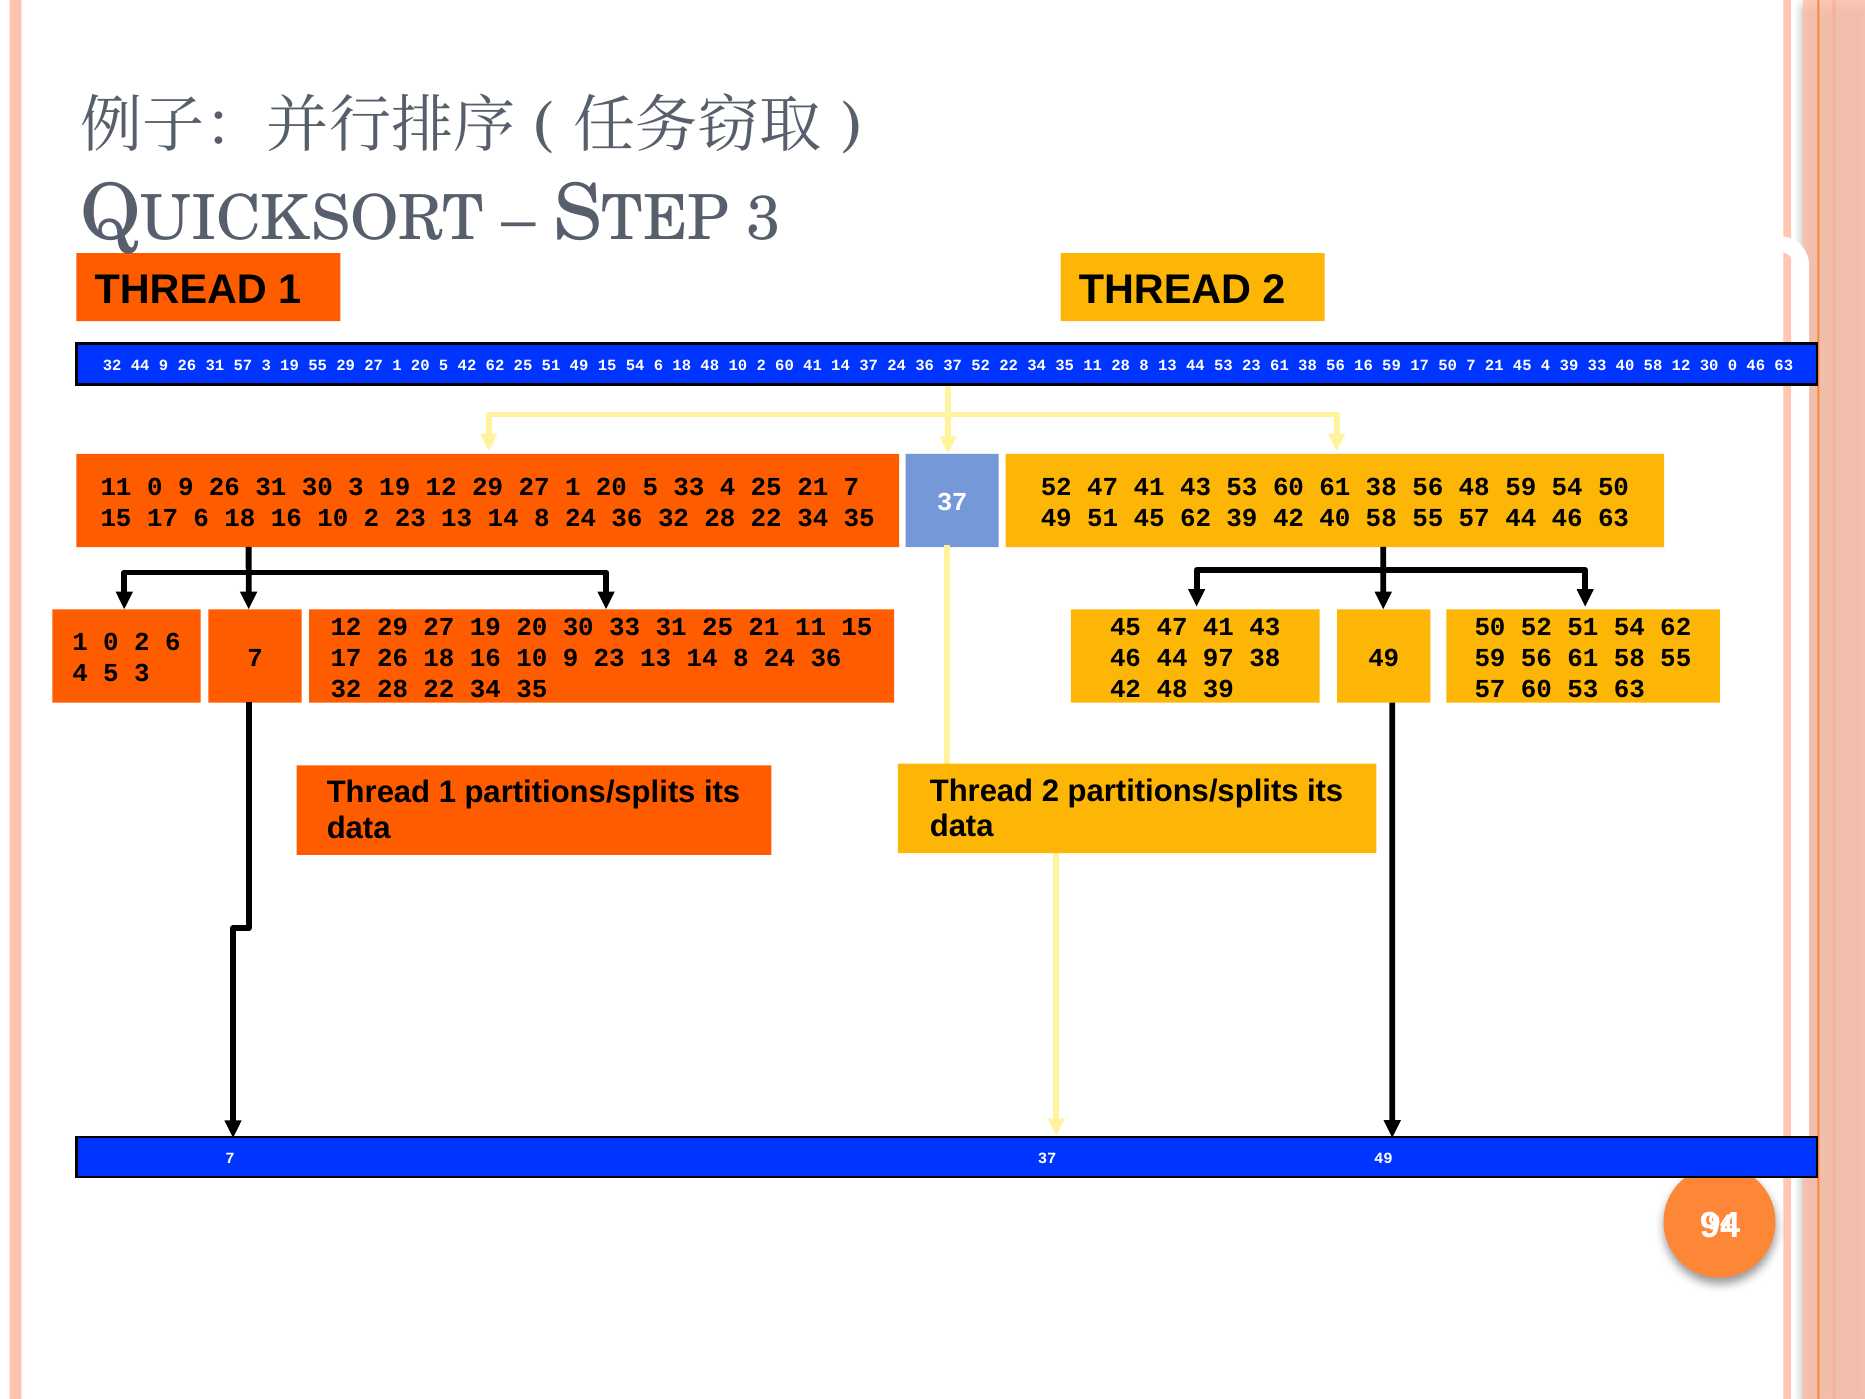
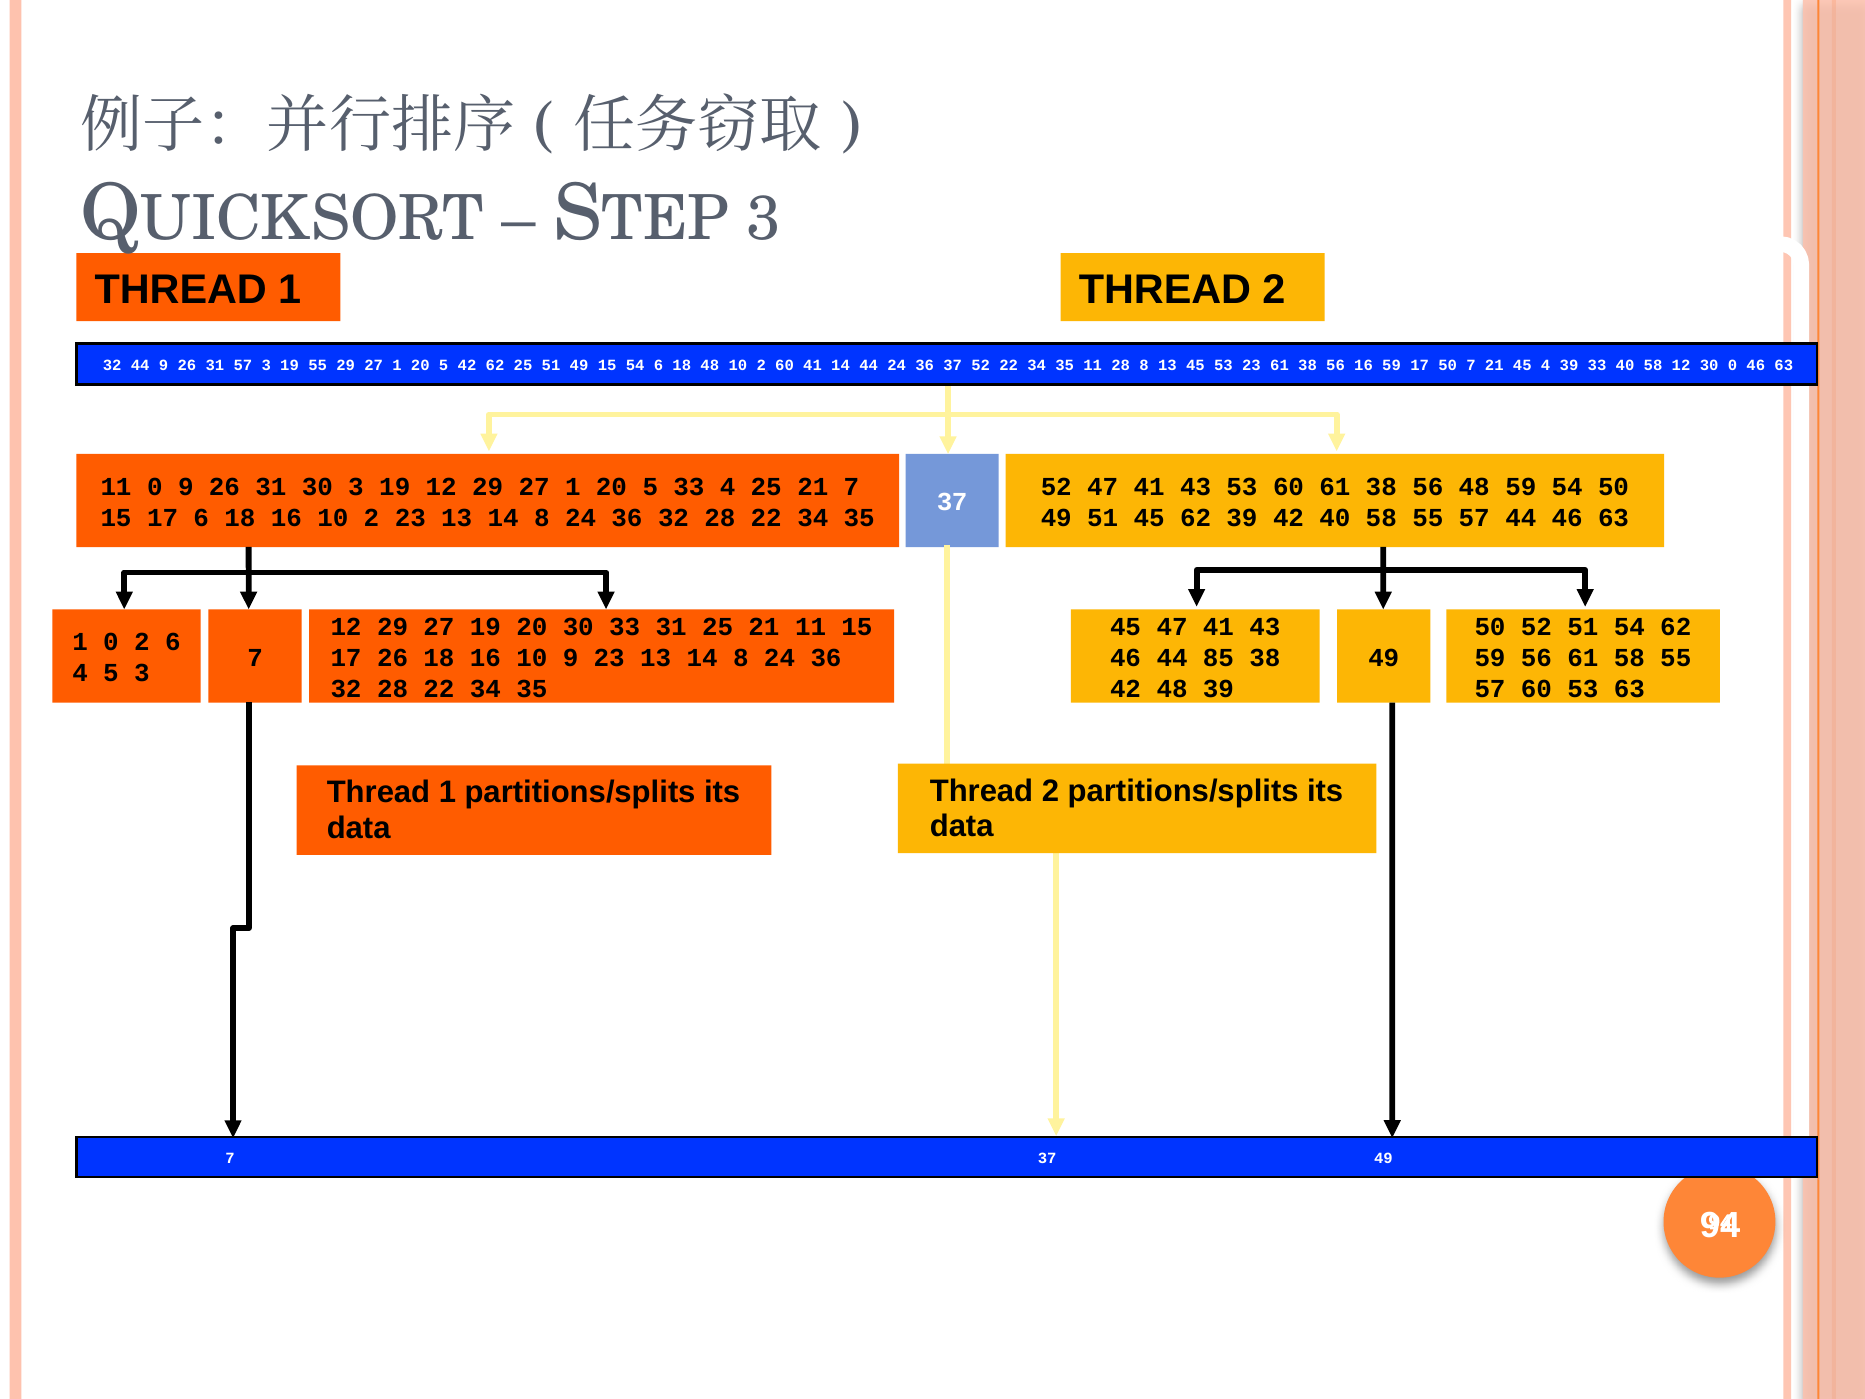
14 37: 37 -> 44 (869, 365)
13 44: 44 -> 45 (1195, 365)
97: 97 -> 85 (1218, 658)
